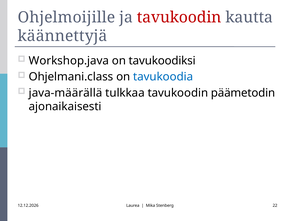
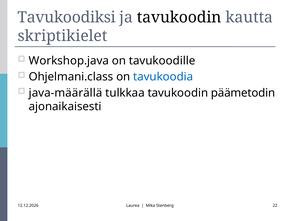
Ohjelmoijille: Ohjelmoijille -> Tavukoodiksi (67, 17)
tavukoodin colour: red -> black (179, 17)
käännettyjä: käännettyjä -> skriptikielet (63, 36)
tavukoodiksi: tavukoodiksi -> tavukoodille (162, 61)
